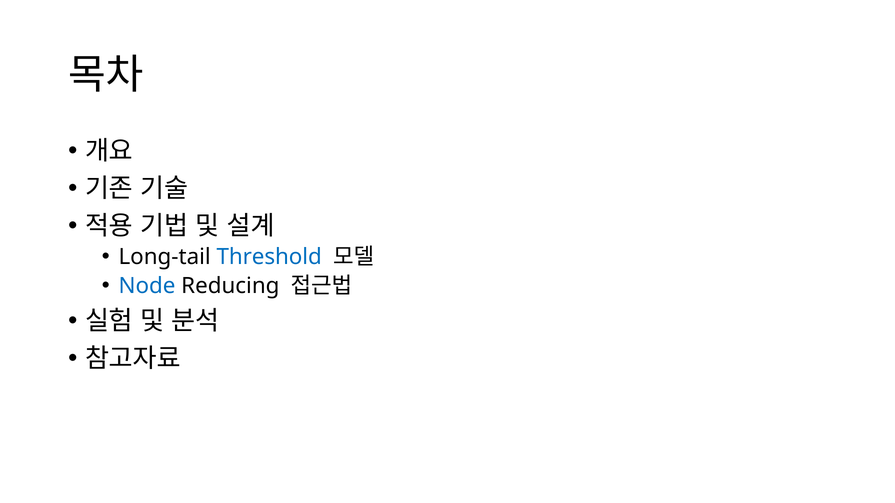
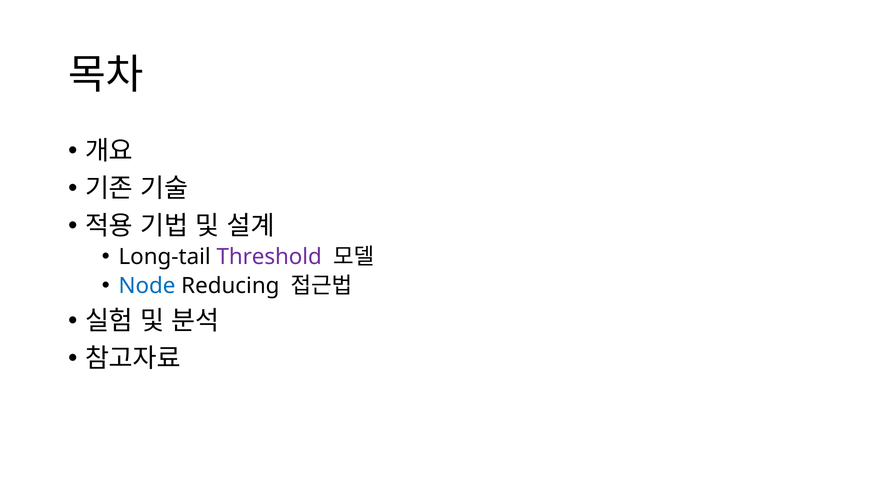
Threshold colour: blue -> purple (269, 257)
